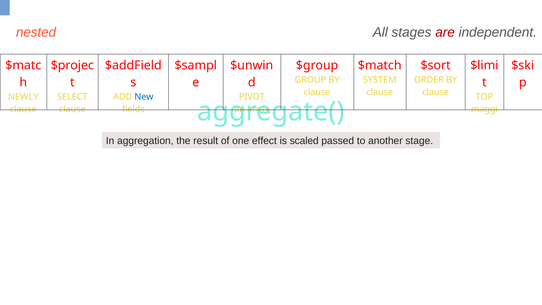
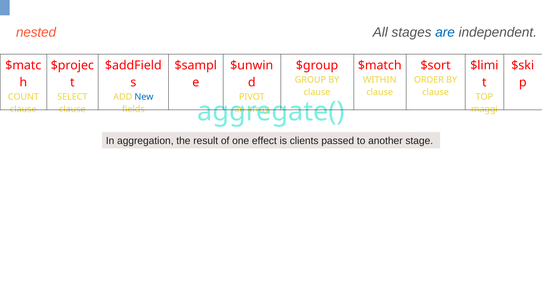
are colour: red -> blue (445, 32)
SYSTEM: SYSTEM -> WITHIN (380, 80)
NEWLY: NEWLY -> COUNT (23, 97)
scaled: scaled -> clients (304, 141)
